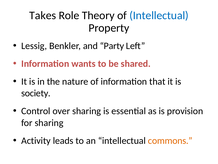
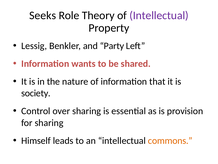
Takes: Takes -> Seeks (43, 15)
Intellectual colour: blue -> purple (159, 15)
Activity: Activity -> Himself (36, 140)
